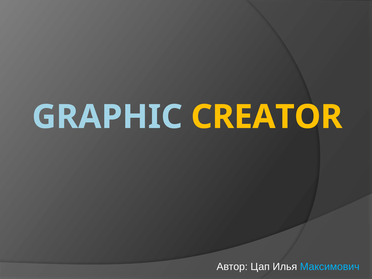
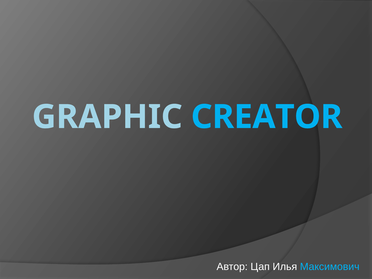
CREATOR colour: yellow -> light blue (267, 117)
